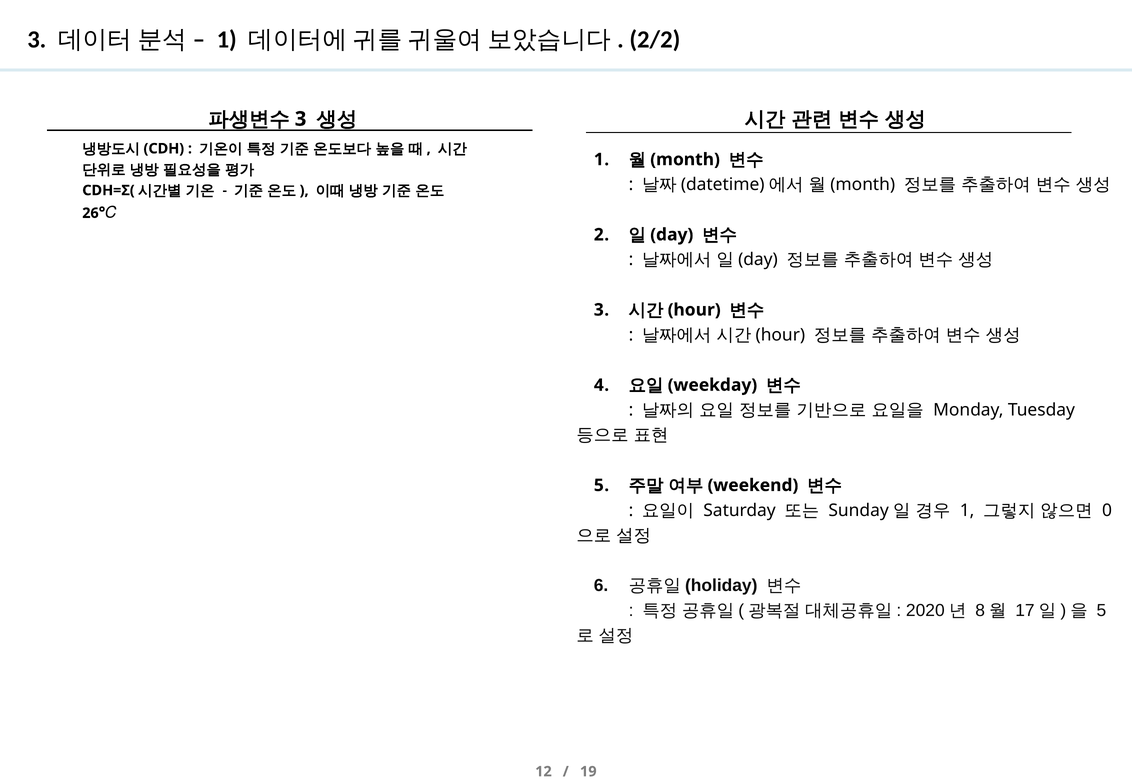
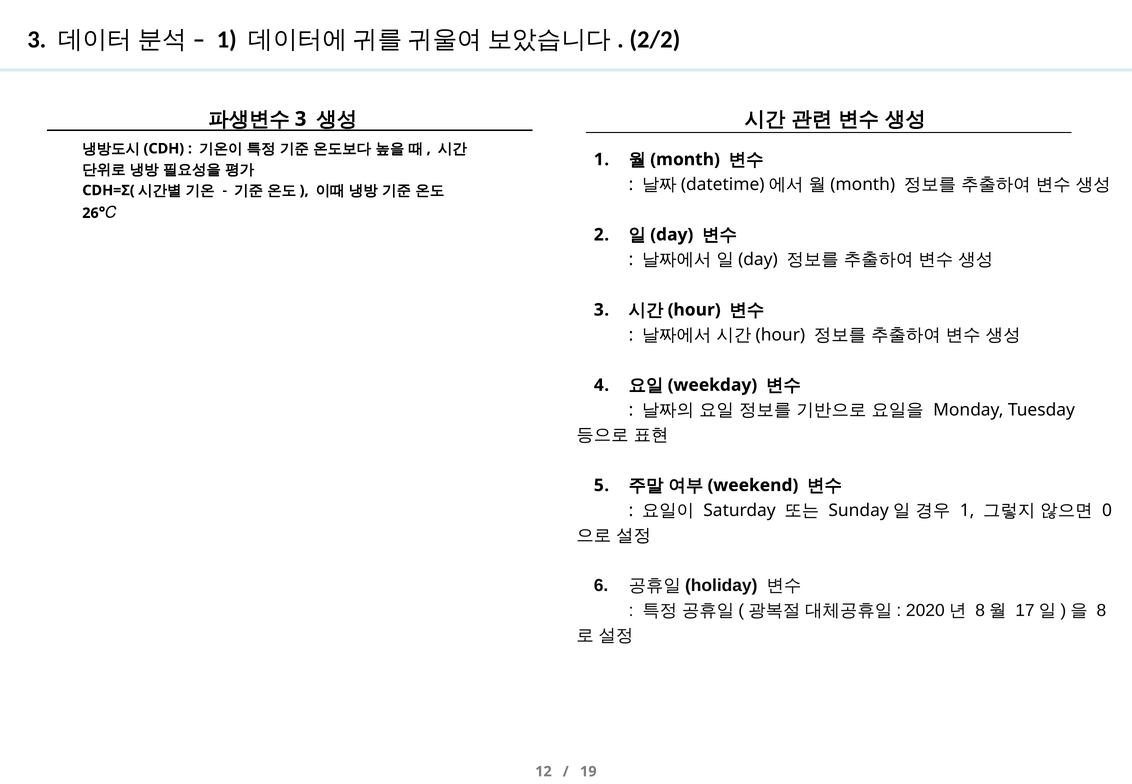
5: 5 -> 8 (1101, 610)
